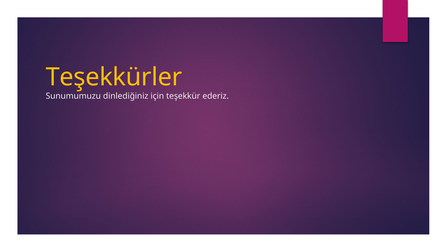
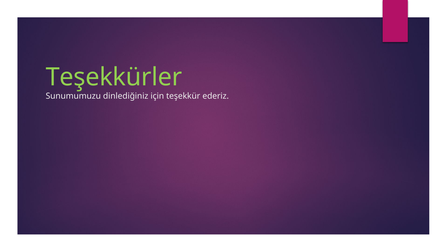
Teşekkürler colour: yellow -> light green (114, 77)
